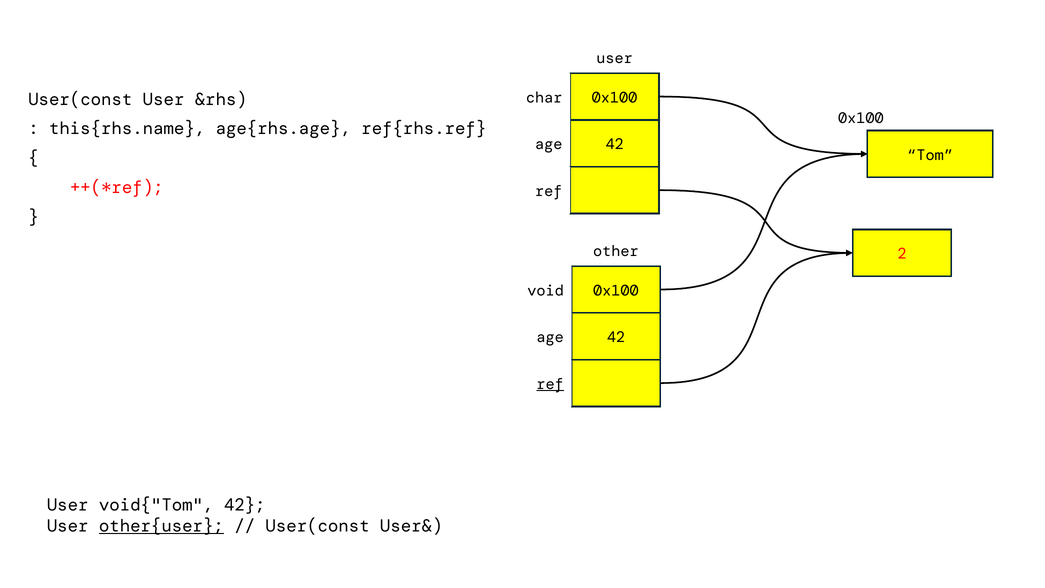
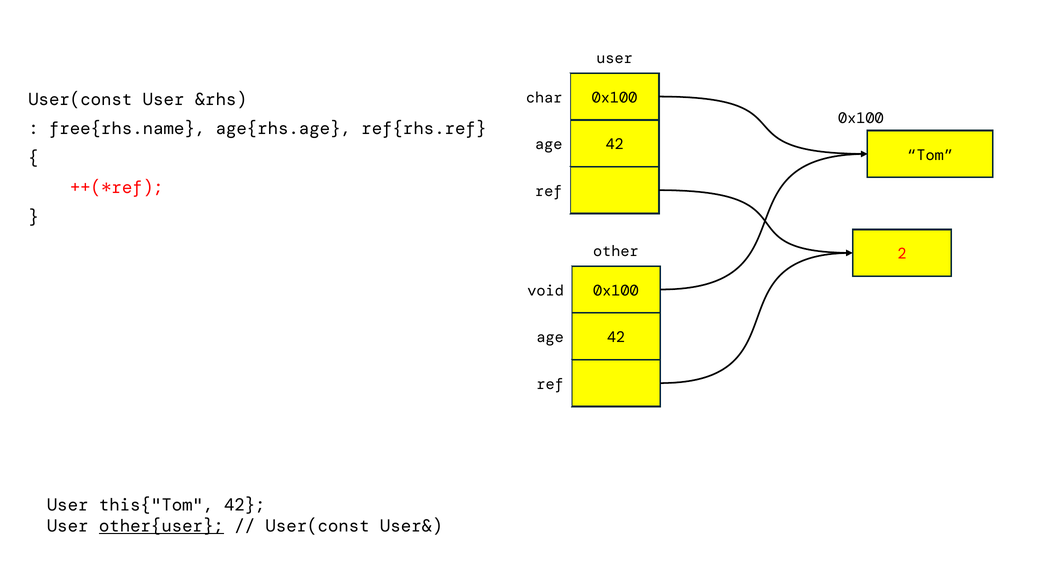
this{rhs.name: this{rhs.name -> free{rhs.name (127, 129)
ref underline: present -> none (550, 384)
void{"Tom: void{"Tom -> this{"Tom (156, 505)
